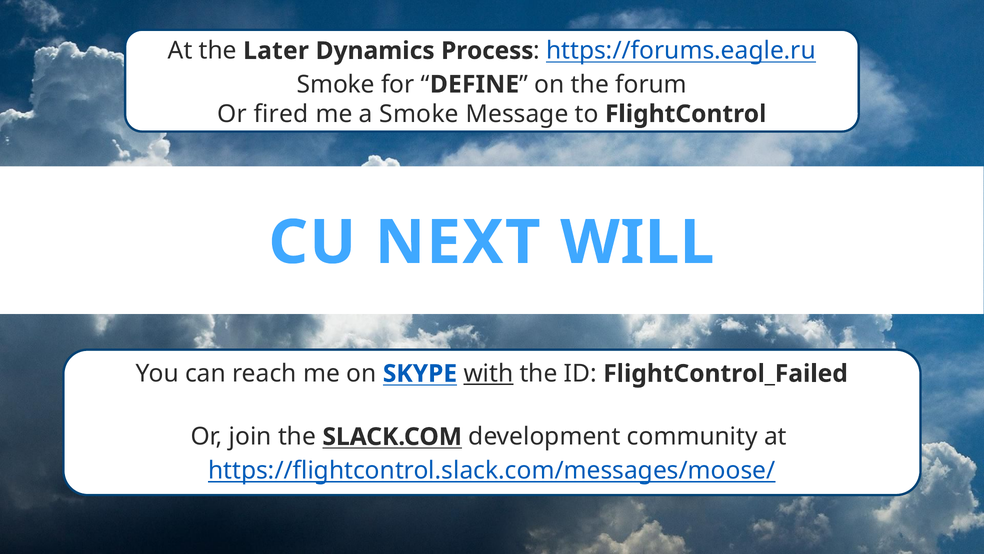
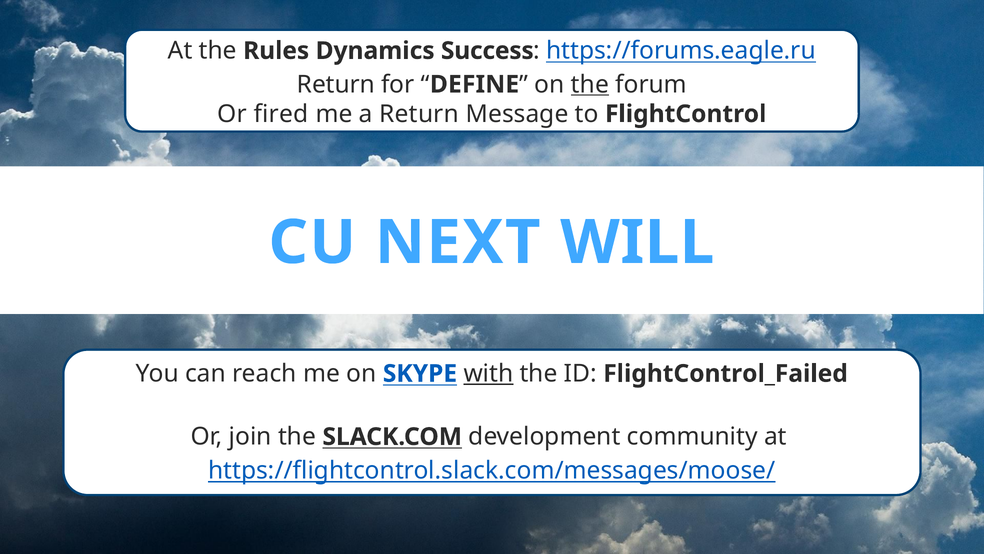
Later: Later -> Rules (276, 51)
Process: Process -> Success (487, 51)
Smoke: Smoke -> Return (336, 84)
the underline: none -> present (590, 84)
a Smoke: Smoke -> Return (419, 114)
